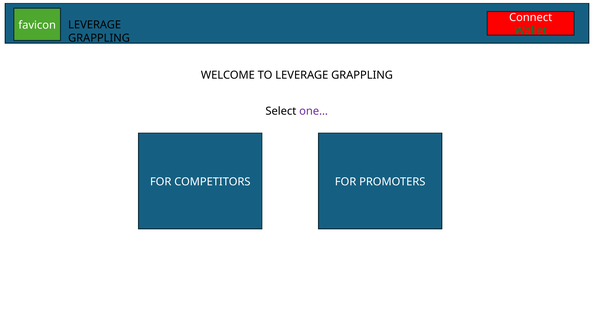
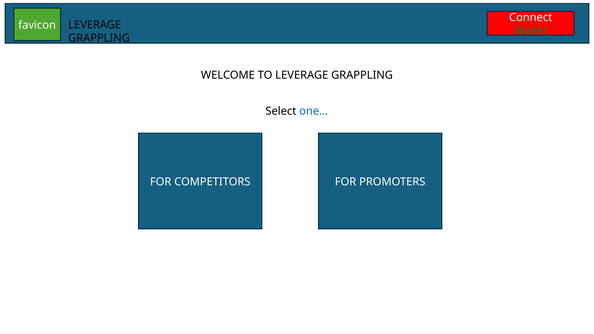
one… colour: purple -> blue (314, 111)
